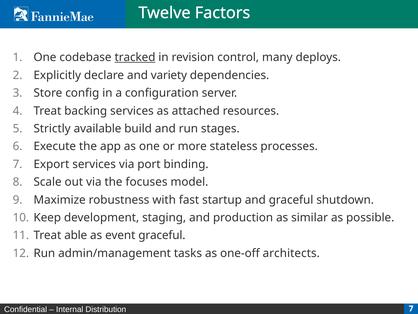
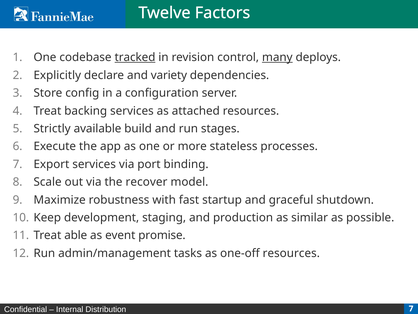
many underline: none -> present (277, 57)
focuses: focuses -> recover (146, 182)
event graceful: graceful -> promise (162, 235)
one-off architects: architects -> resources (291, 253)
